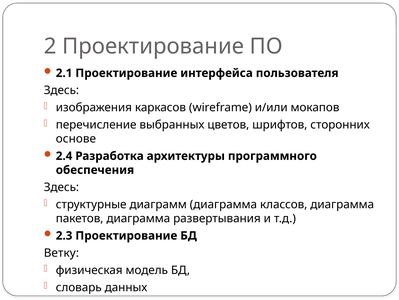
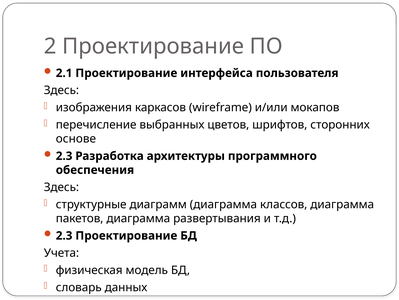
2.4: 2.4 -> 2.3 (64, 156)
Ветку: Ветку -> Учета (61, 252)
